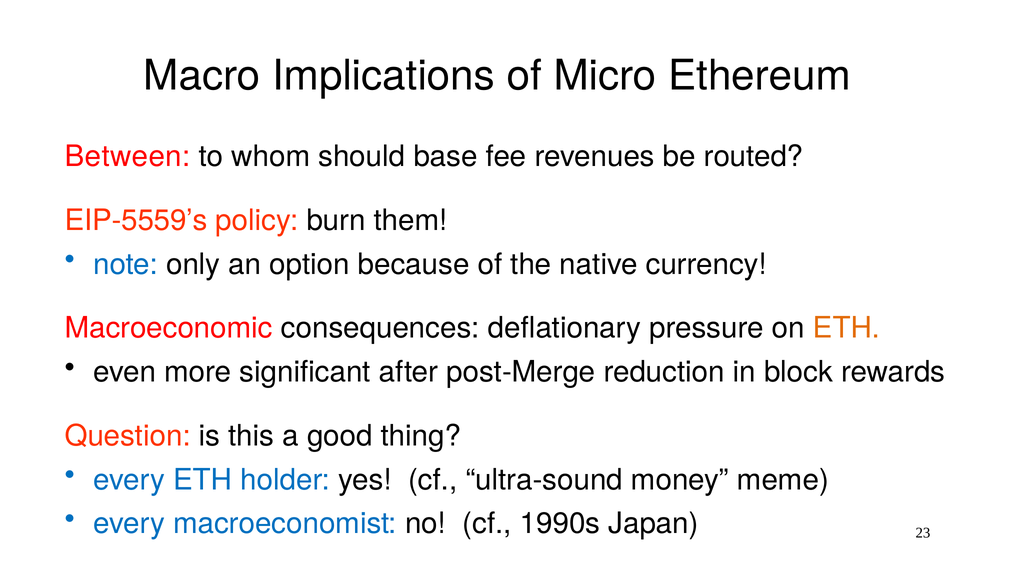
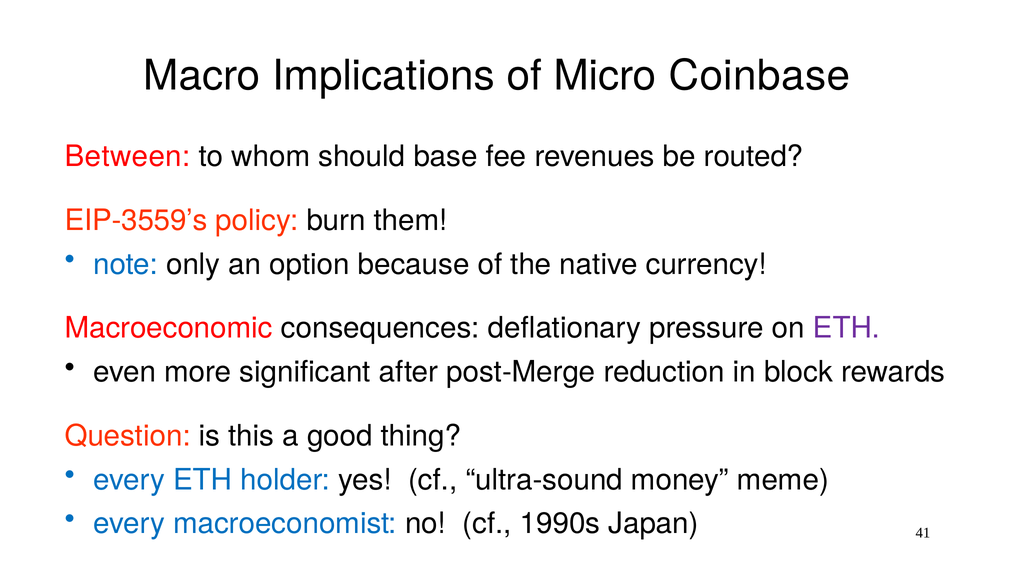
Ethereum: Ethereum -> Coinbase (759, 76)
EIP-5559’s: EIP-5559’s -> EIP-3559’s (136, 221)
ETH colour: orange -> purple (846, 328)
23: 23 -> 41 (923, 533)
